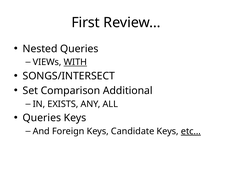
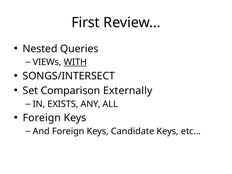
Additional: Additional -> Externally (128, 91)
Queries: Queries -> Foreign (42, 118)
etc… underline: present -> none (191, 131)
